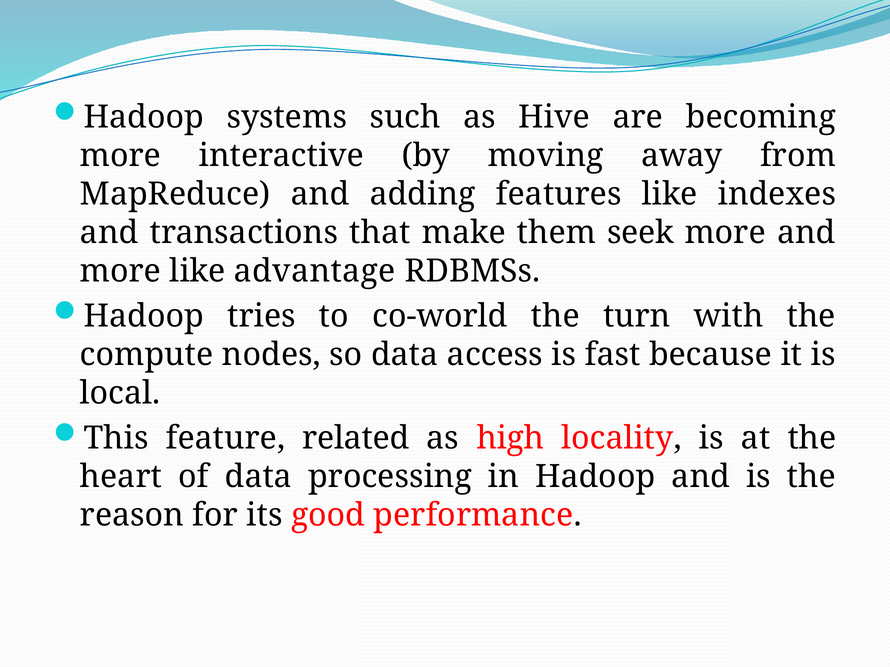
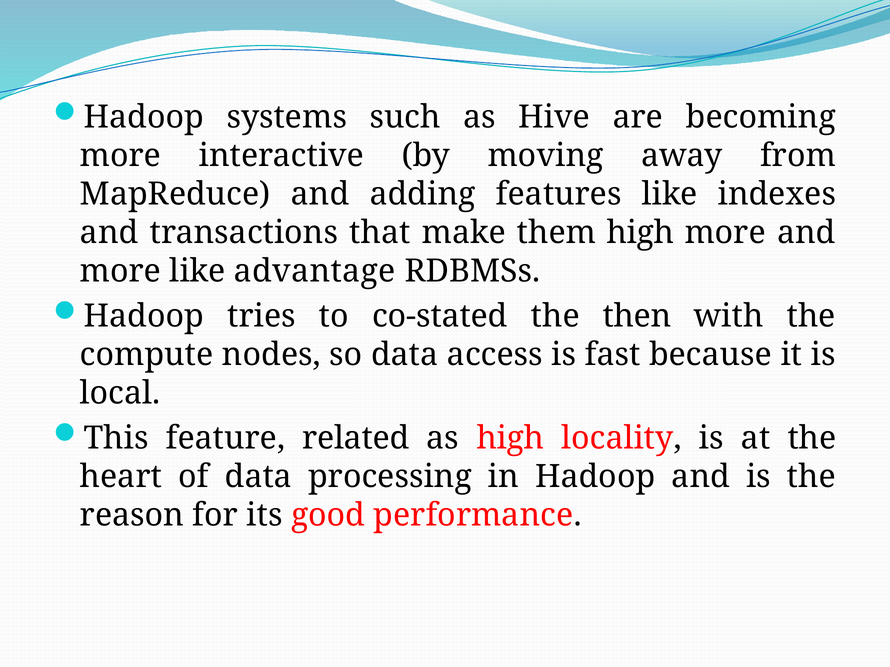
them seek: seek -> high (641, 233)
co-world: co-world -> co-stated (440, 316)
turn: turn -> then (637, 316)
